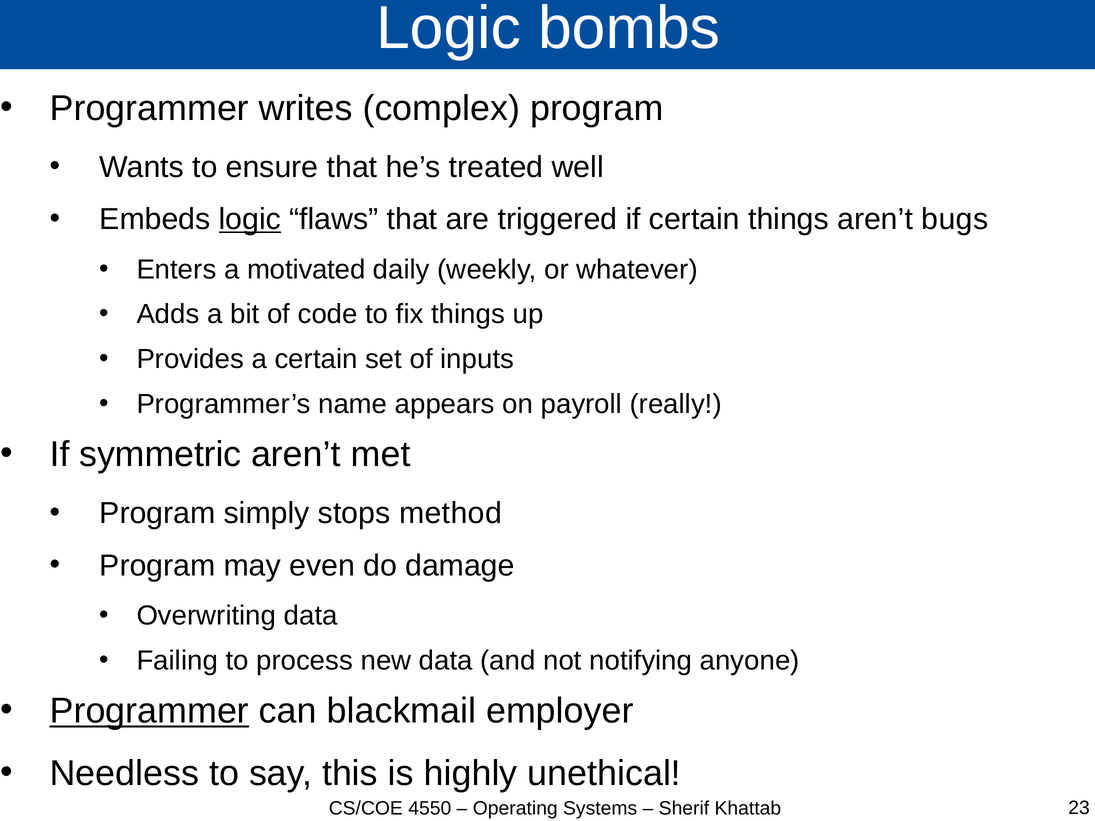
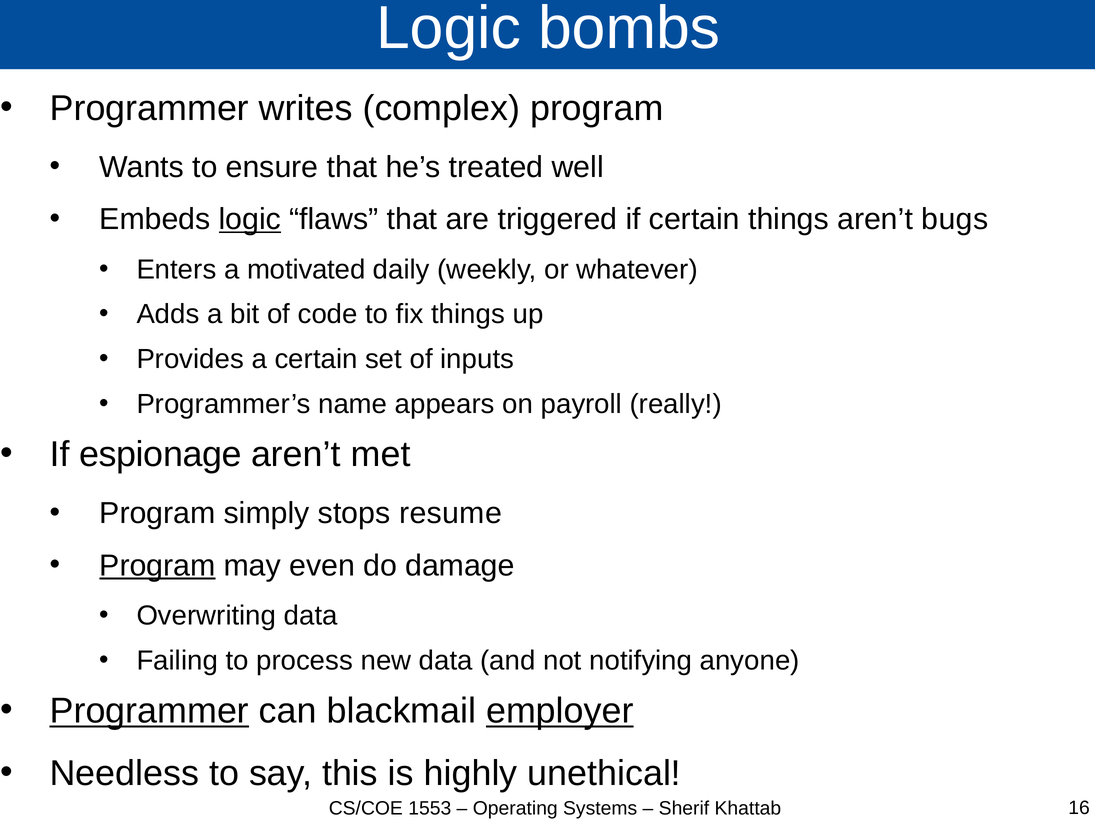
symmetric: symmetric -> espionage (160, 455)
method: method -> resume (451, 514)
Program underline: none -> present (157, 566)
employer underline: none -> present (560, 711)
4550: 4550 -> 1553 (430, 809)
23: 23 -> 16 (1079, 808)
